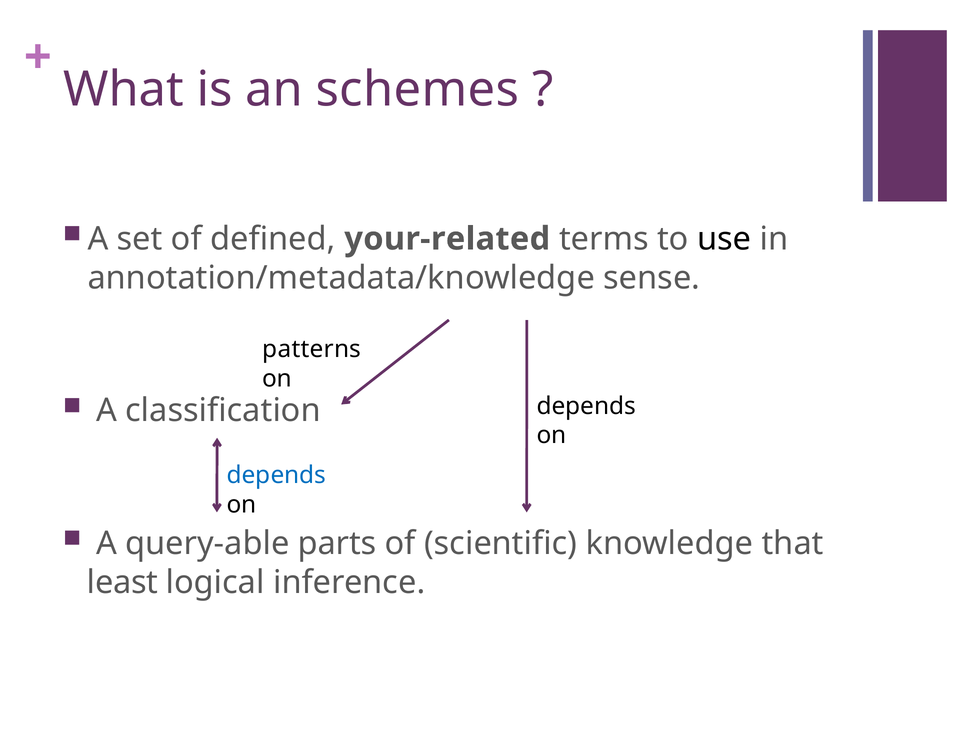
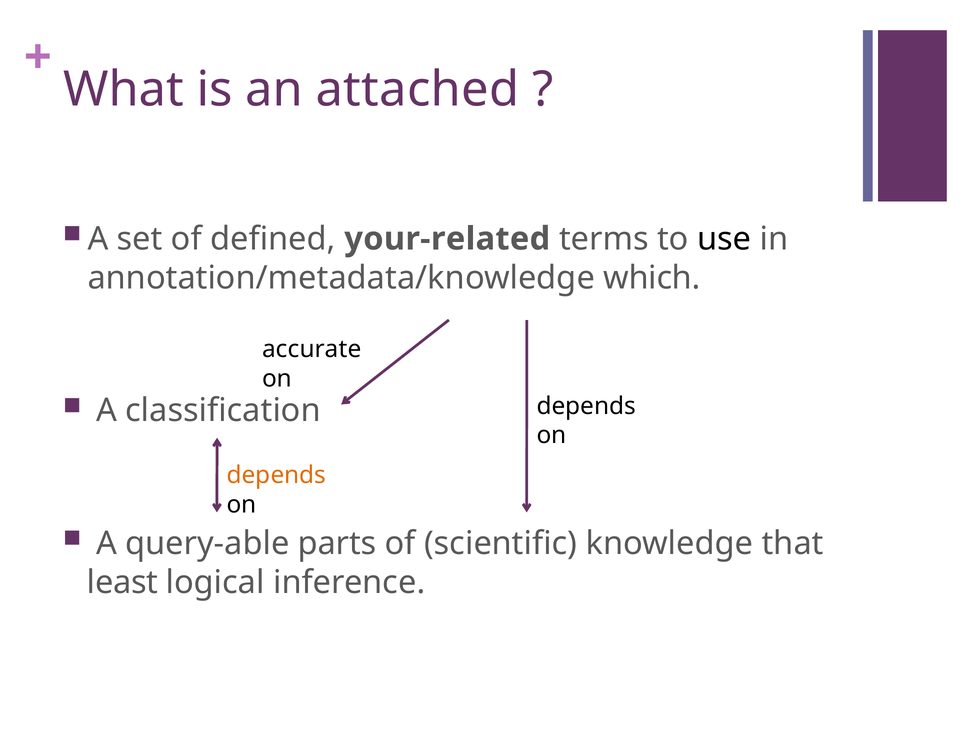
schemes: schemes -> attached (417, 89)
sense: sense -> which (652, 278)
patterns: patterns -> accurate (312, 349)
depends colour: blue -> orange (276, 475)
